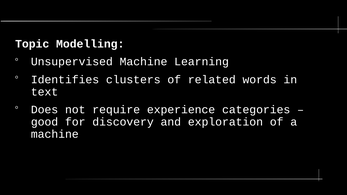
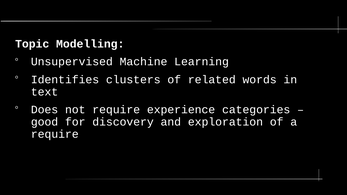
machine: machine -> require (55, 134)
